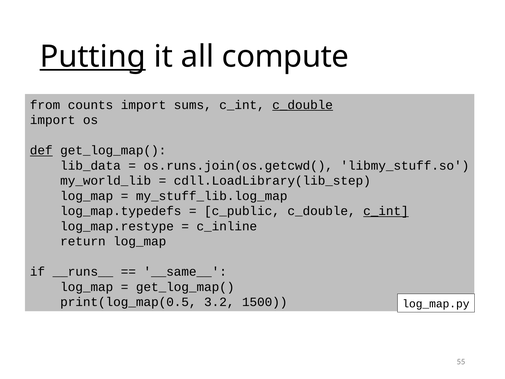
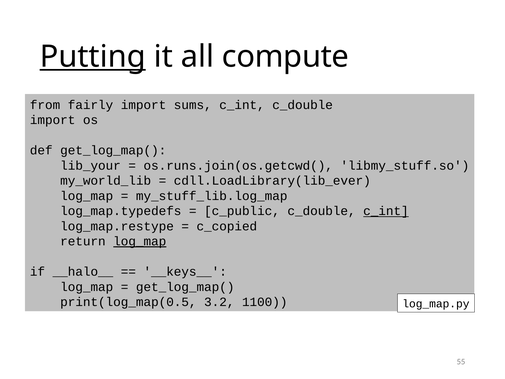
counts: counts -> fairly (91, 105)
c_double underline: present -> none (303, 105)
def underline: present -> none (41, 150)
lib_data: lib_data -> lib_your (91, 166)
cdll.LoadLibrary(lib_step: cdll.LoadLibrary(lib_step -> cdll.LoadLibrary(lib_ever (272, 181)
c_inline: c_inline -> c_copied (227, 226)
log_map underline: none -> present (140, 241)
__runs__: __runs__ -> __halo__ (83, 272)
__same__: __same__ -> __keys__ (185, 272)
1500: 1500 -> 1100 (265, 302)
